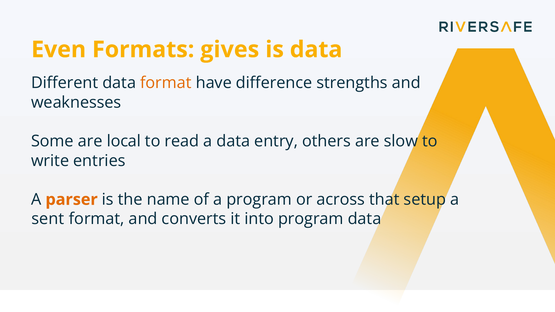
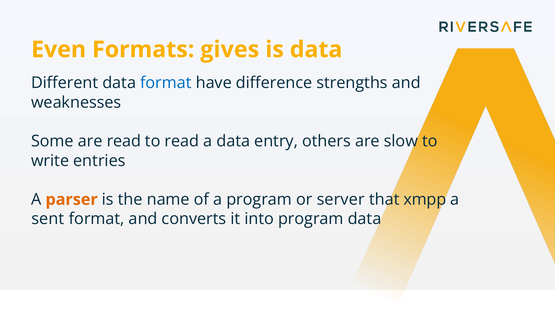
format colour: orange -> blue (166, 83)
are local: local -> read (124, 141)
across: across -> server (341, 200)
setup: setup -> xmpp (425, 200)
